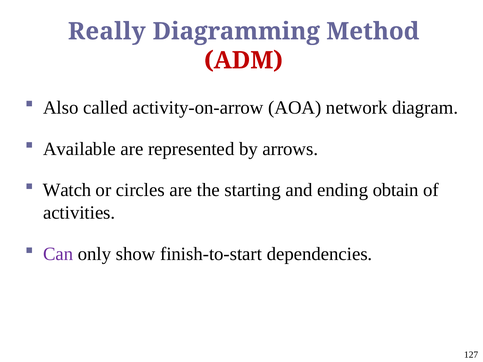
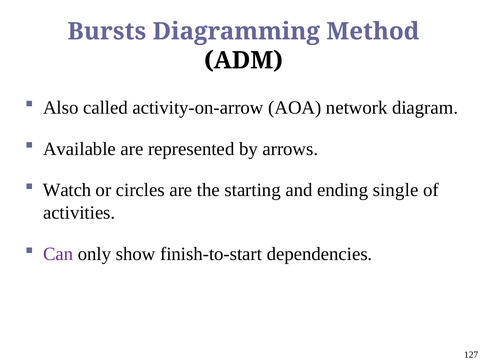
Really: Really -> Bursts (107, 31)
ADM colour: red -> black (243, 60)
obtain: obtain -> single (396, 190)
